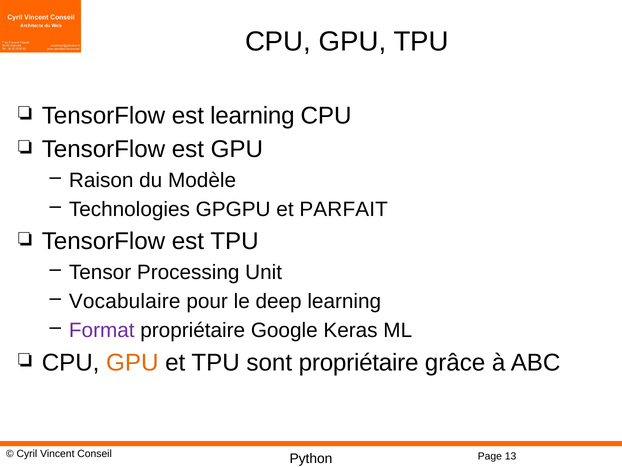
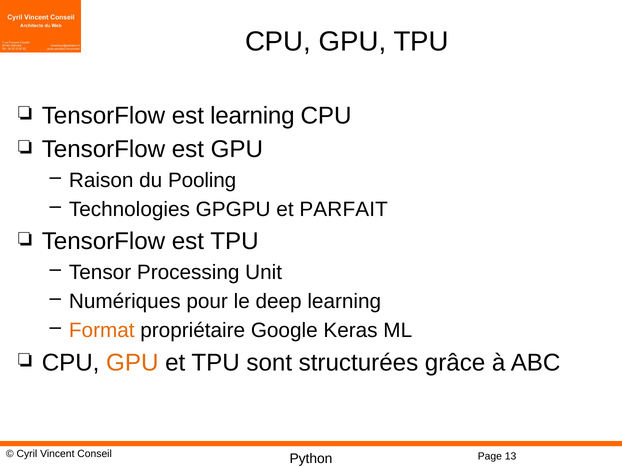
Modèle: Modèle -> Pooling (202, 180)
Vocabulaire: Vocabulaire -> Numériques (125, 301)
Format colour: purple -> orange (102, 330)
sont propriétaire: propriétaire -> structurées (358, 362)
